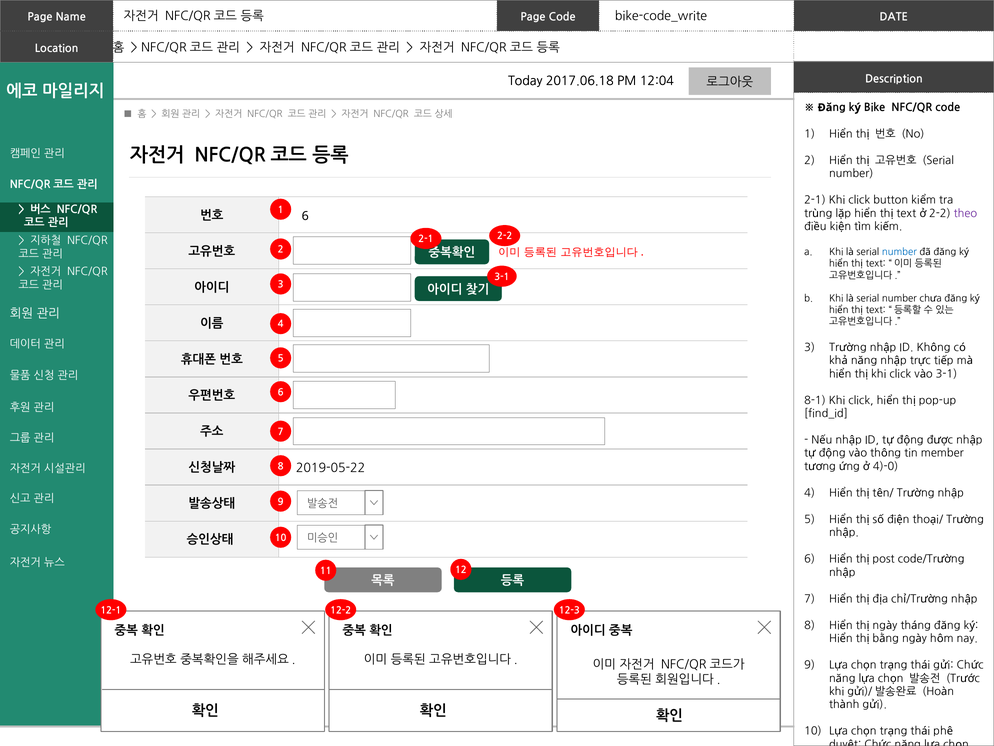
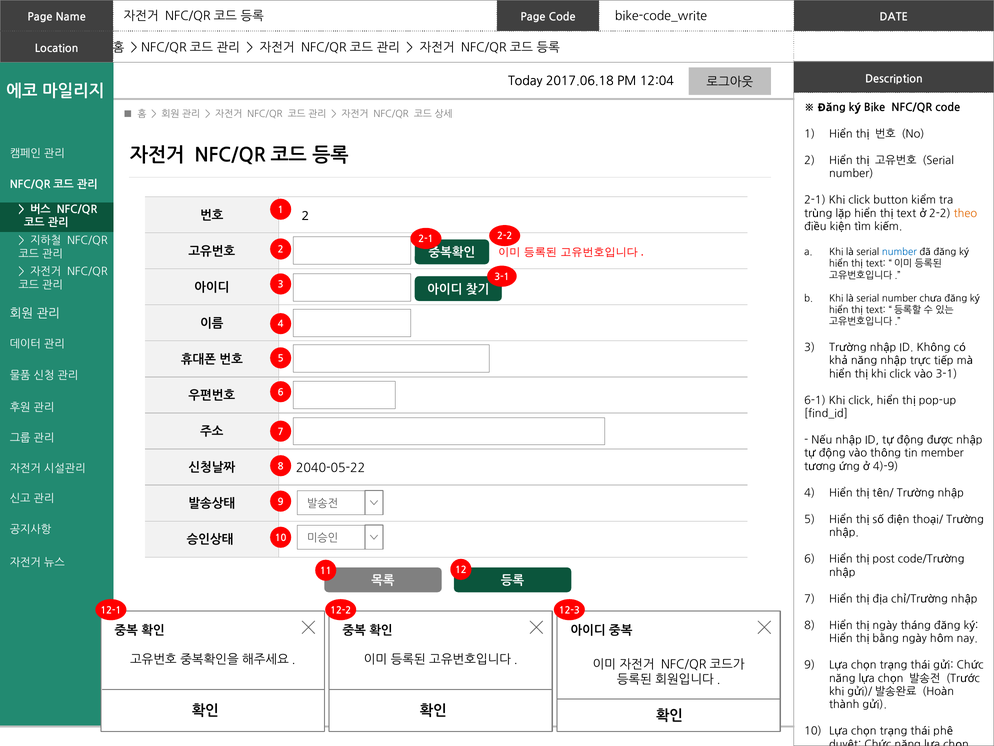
theo colour: purple -> orange (965, 213)
6: 6 -> 2 (305, 216)
8-1: 8-1 -> 6-1 (815, 400)
4)-0: 4)-0 -> 4)-9 (886, 466)
2019-05-22: 2019-05-22 -> 2040-05-22 (331, 468)
